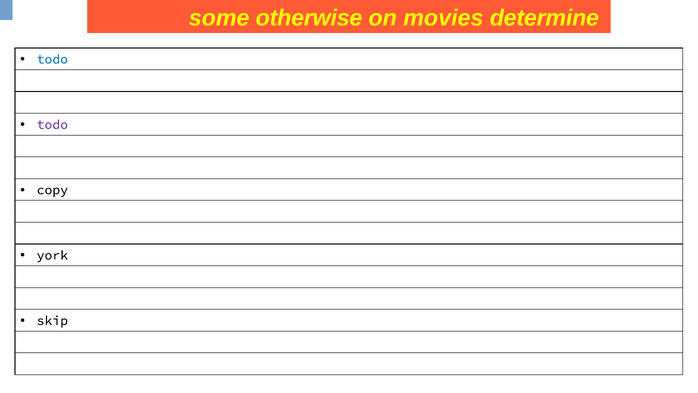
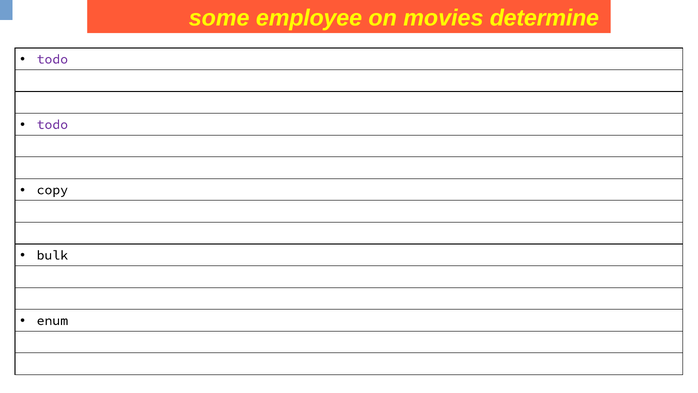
otherwise: otherwise -> employee (309, 18)
todo colour: blue -> purple (52, 59)
york: york -> bulk (52, 255)
skip: skip -> enum (52, 320)
